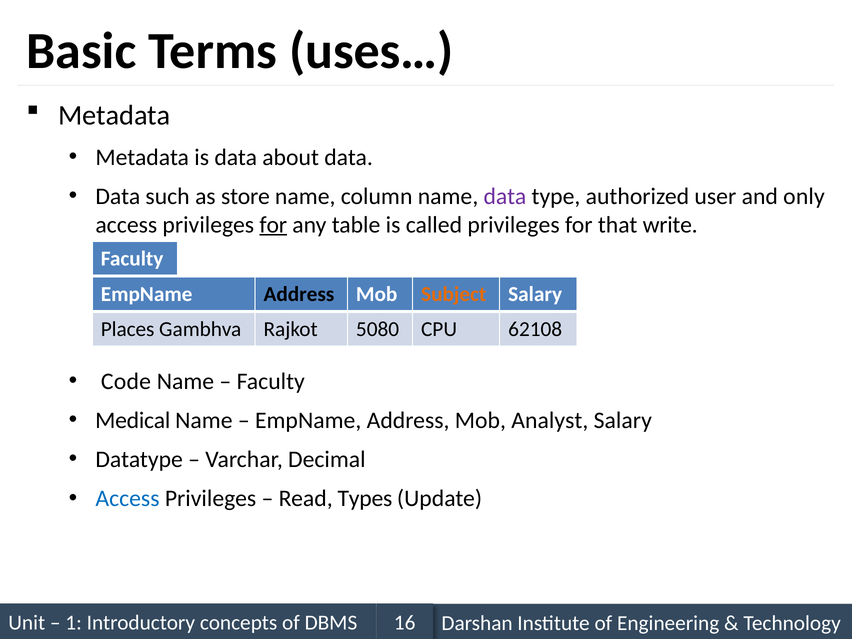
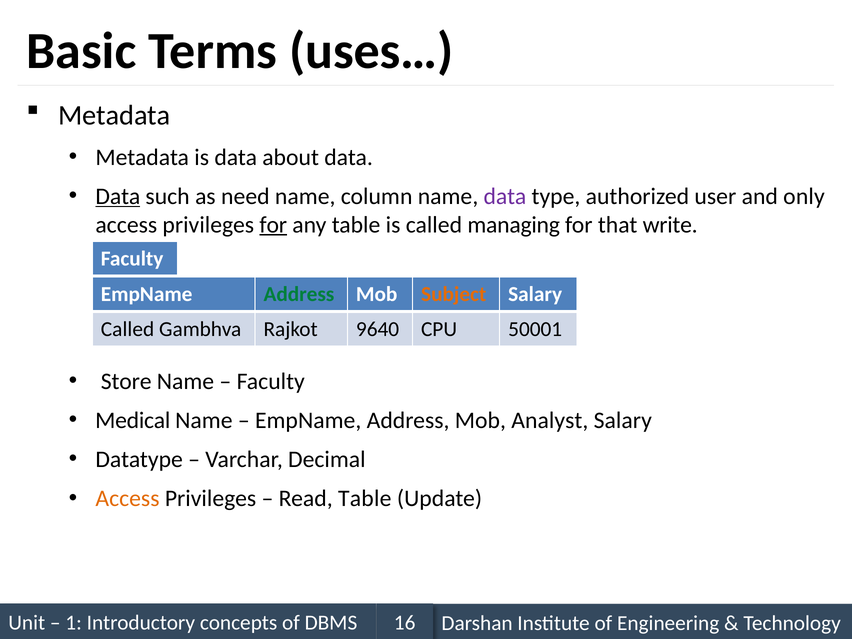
Data underline: none -> present (118, 196)
store: store -> need (245, 196)
called privileges: privileges -> managing (514, 225)
Address colour: black -> green (299, 294)
Places: Places -> Called (128, 329)
5080: 5080 -> 9640 (378, 329)
62108: 62108 -> 50001 (535, 329)
Code: Code -> Store (126, 381)
Access colour: blue -> orange (128, 499)
Read Types: Types -> Table (365, 499)
